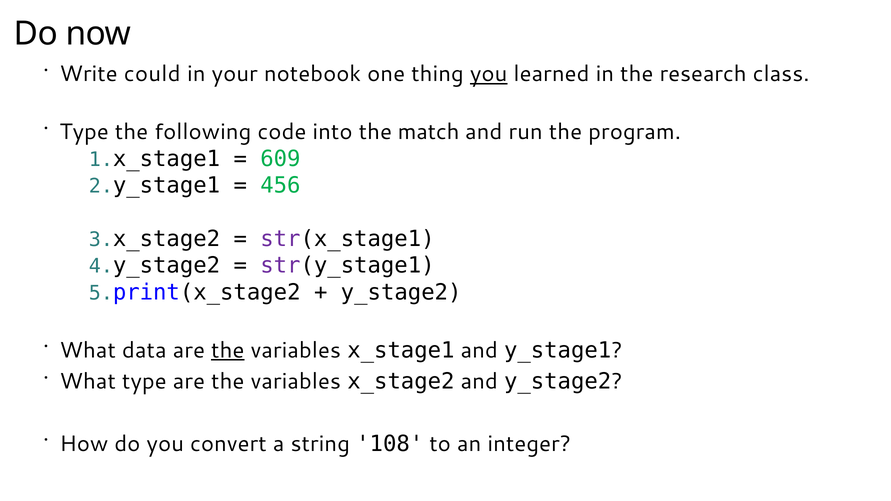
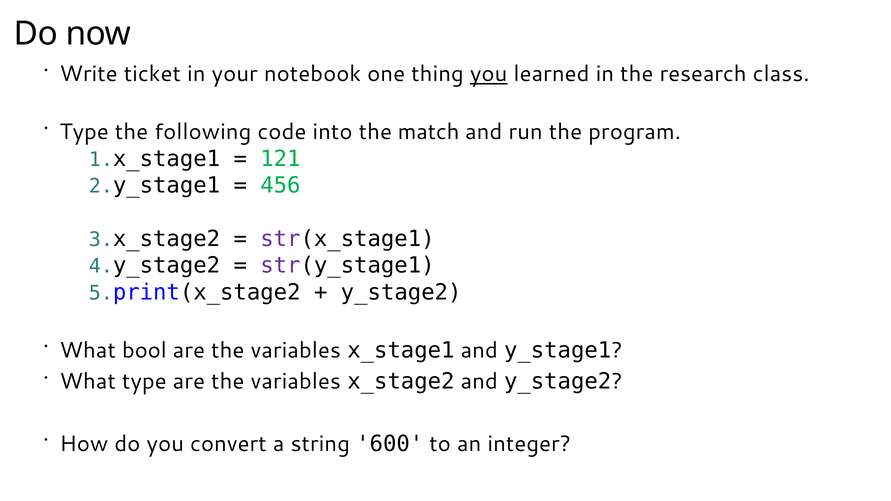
could: could -> ticket (152, 74)
609: 609 -> 121 (280, 159)
data: data -> bool (144, 350)
the underline: present -> none (228, 350)
108: 108 -> 600 (390, 444)
